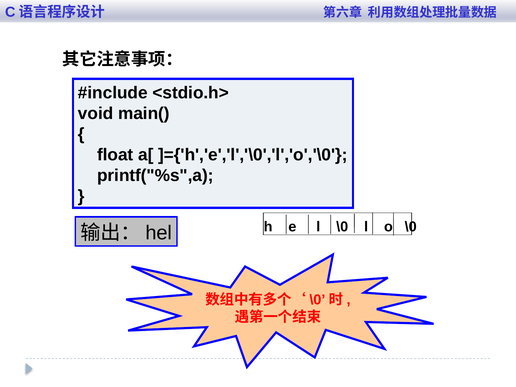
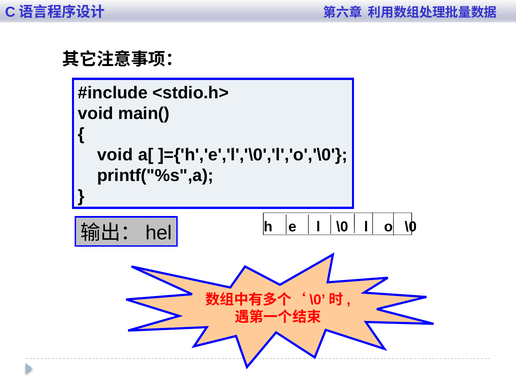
float: float -> void (115, 155)
